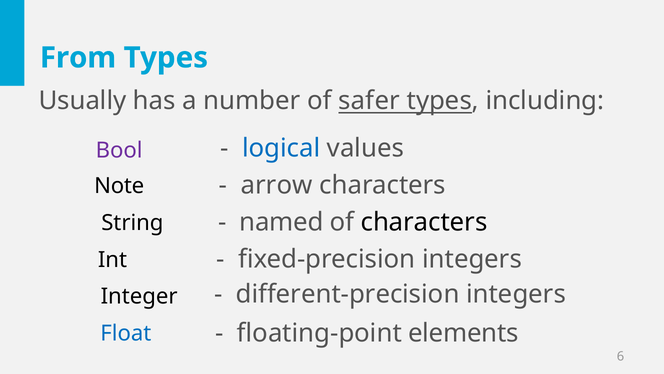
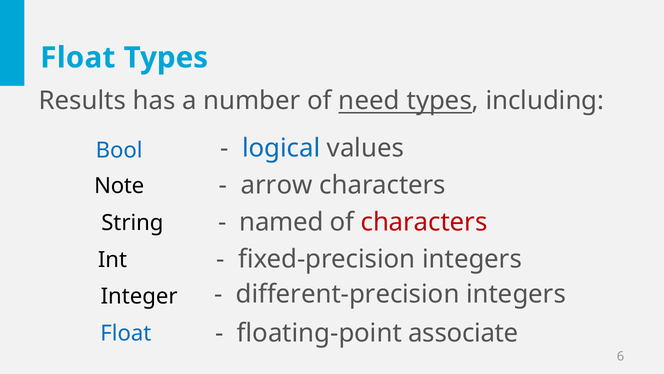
From: From -> Float (78, 58)
Usually: Usually -> Results (82, 101)
safer: safer -> need (369, 101)
Bool colour: purple -> blue (119, 150)
characters colour: black -> red (424, 222)
elements: elements -> associate (463, 333)
